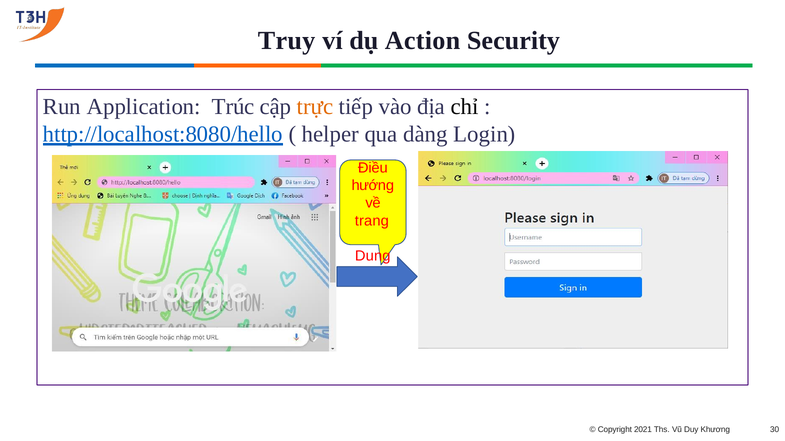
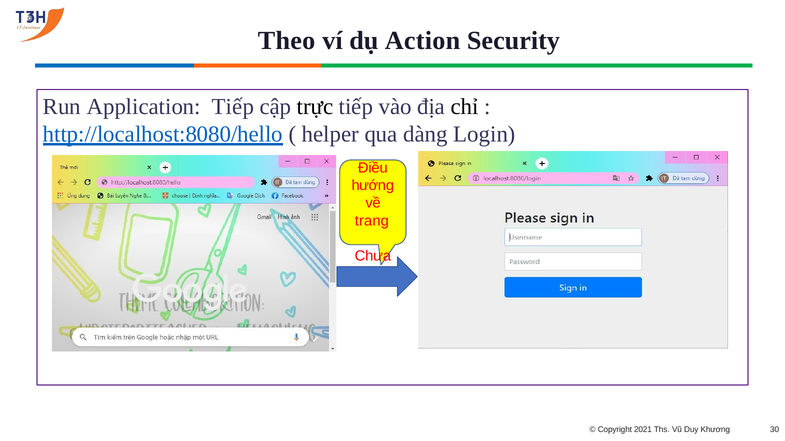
Truy: Truy -> Theo (287, 41)
Application Trúc: Trúc -> Tiếp (233, 107)
trực colour: orange -> black (315, 107)
Dung: Dung -> Chưa (373, 256)
